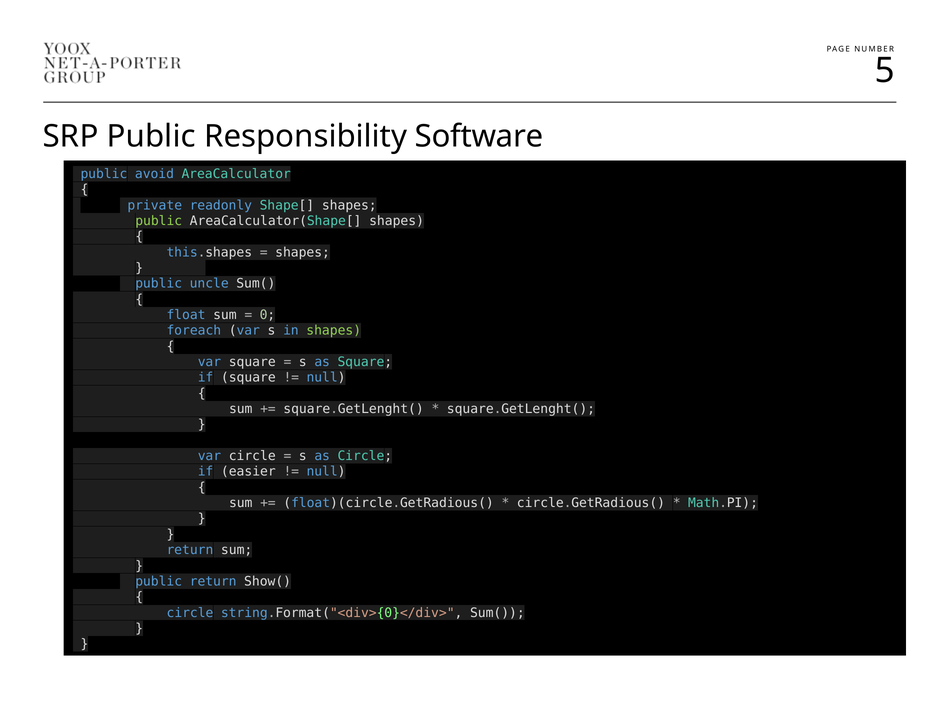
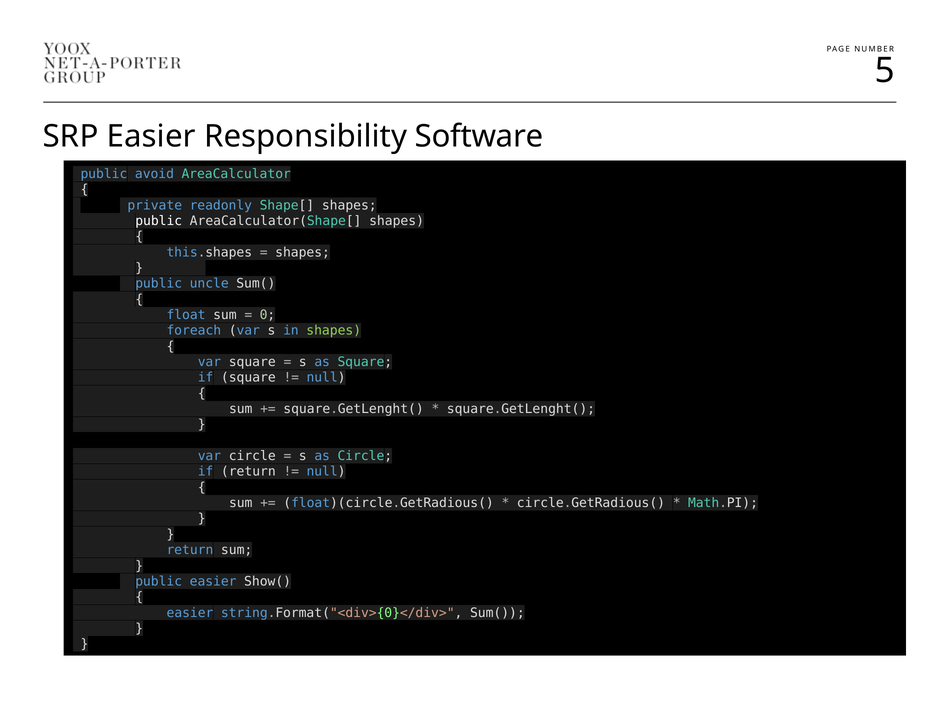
SRP Public: Public -> Easier (151, 136)
public colour: light green -> white (159, 221)
if easier: easier -> return (248, 471)
public return: return -> easier (213, 581)
circle: circle -> easier (190, 612)
